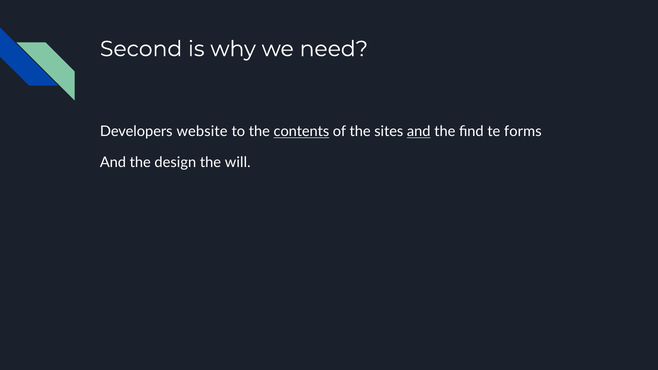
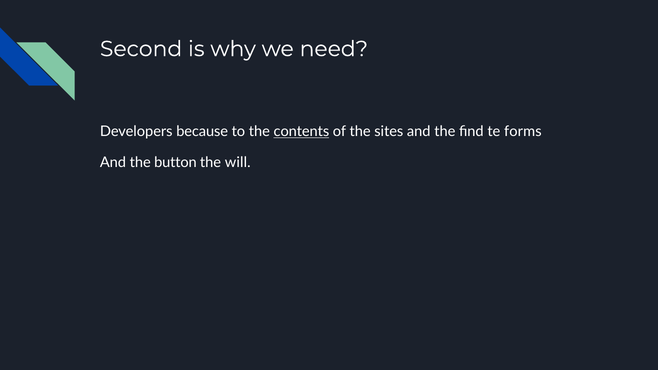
website: website -> because (202, 132)
and underline: present -> none (419, 132)
design: design -> button (175, 163)
